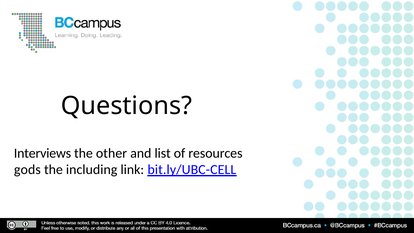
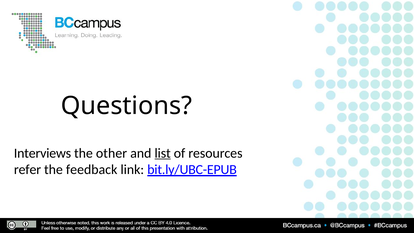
list underline: none -> present (163, 153)
gods: gods -> refer (28, 170)
including: including -> feedback (92, 170)
bit.ly/UBC-CELL: bit.ly/UBC-CELL -> bit.ly/UBC-EPUB (192, 170)
